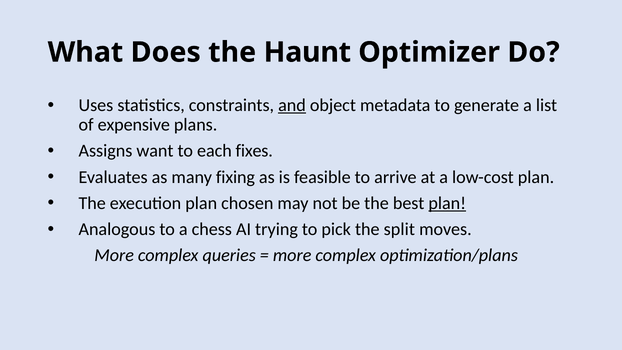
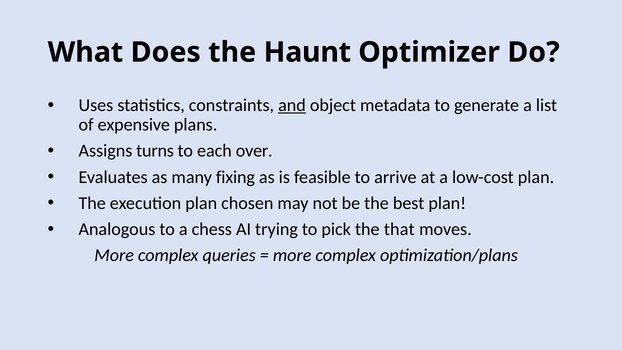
want: want -> turns (155, 151)
fixes: fixes -> over (254, 151)
plan underline: present -> none (447, 203)
split: split -> that (399, 229)
